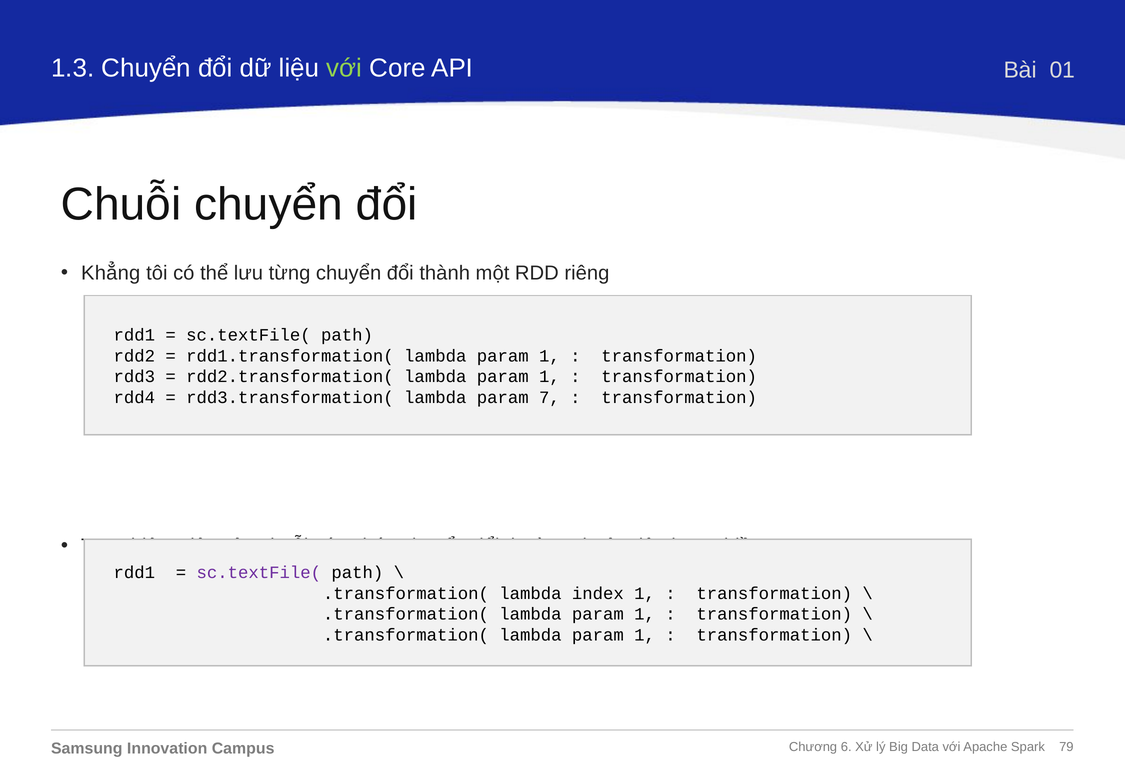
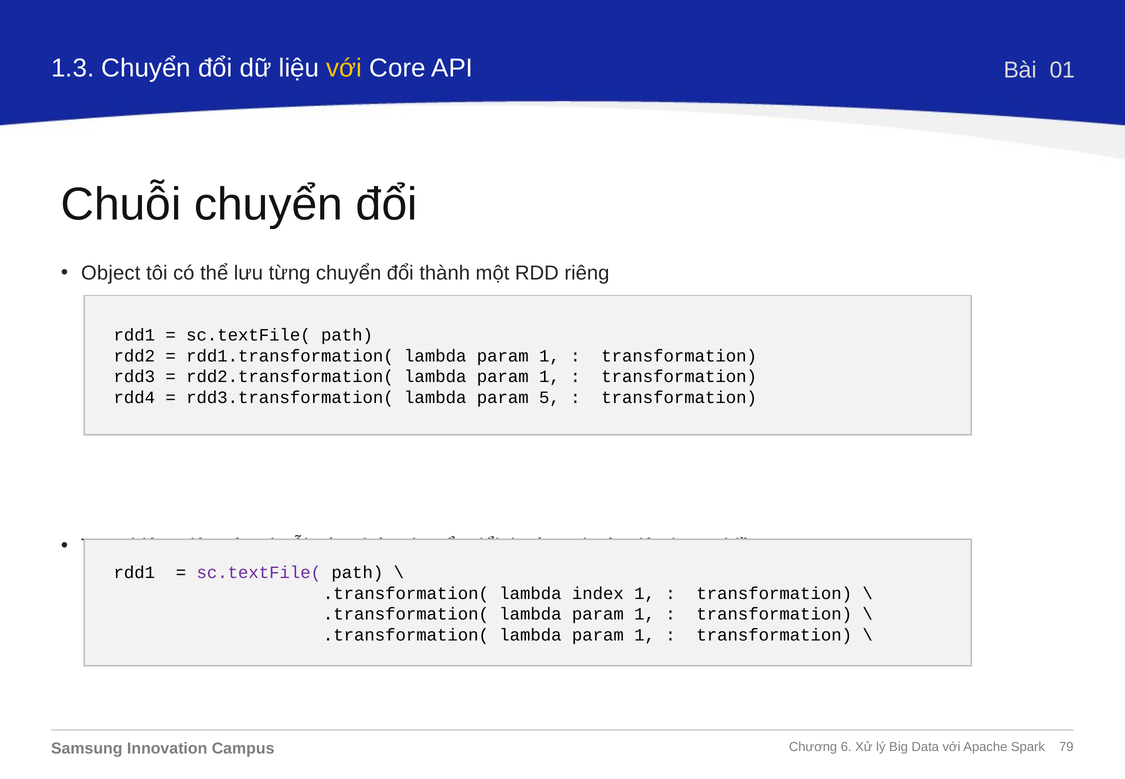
với colour: light green -> yellow (344, 68)
Khẳng: Khẳng -> Object (111, 273)
7: 7 -> 5 (549, 397)
